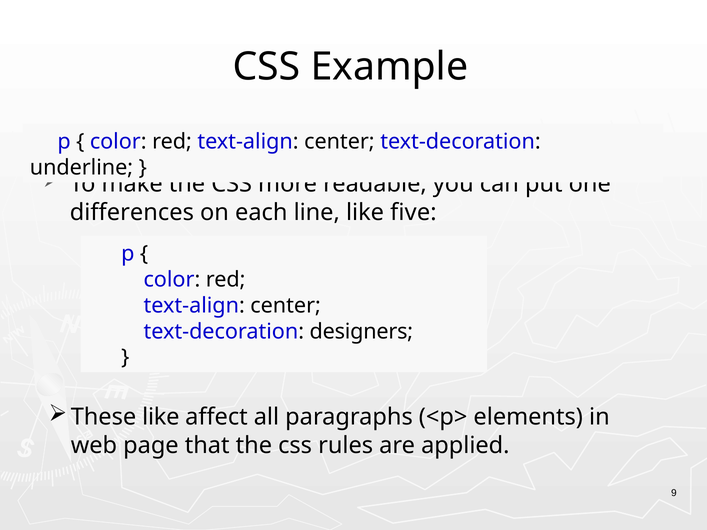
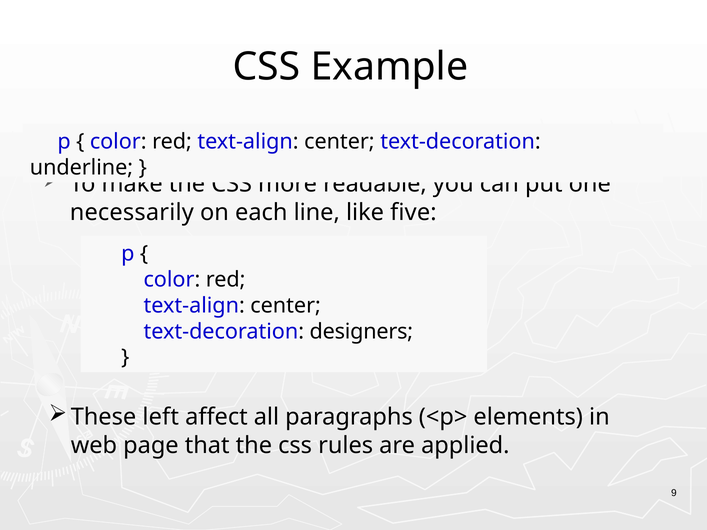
differences: differences -> necessarily (132, 213)
These like: like -> left (161, 417)
